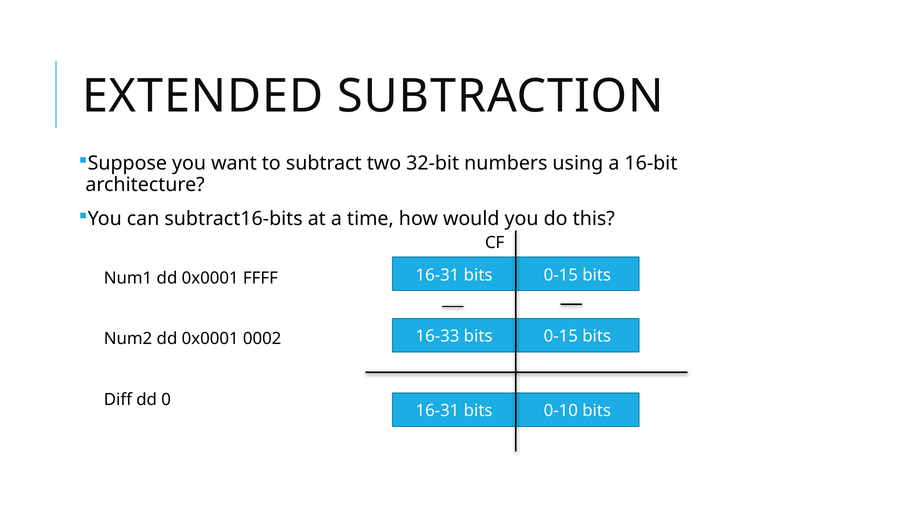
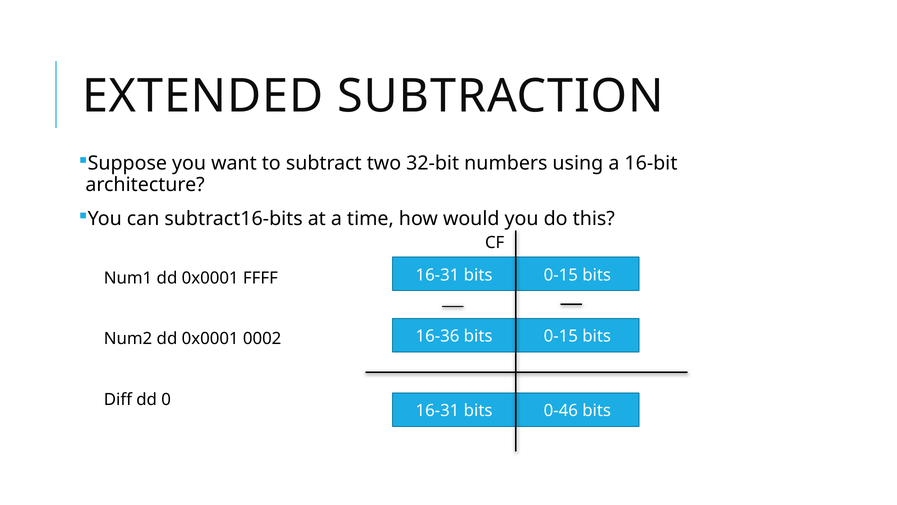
16-33: 16-33 -> 16-36 (437, 336)
0-10: 0-10 -> 0-46 (561, 411)
